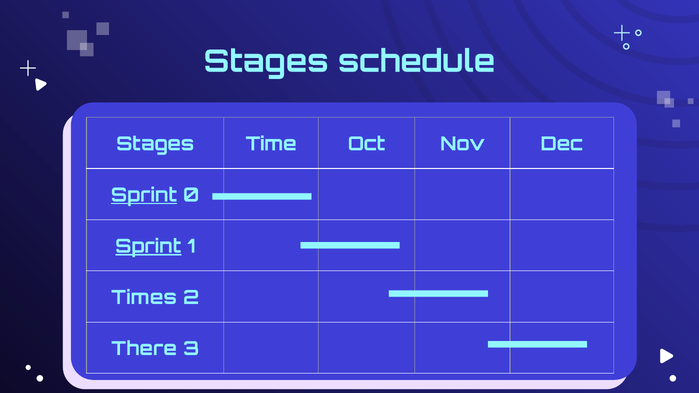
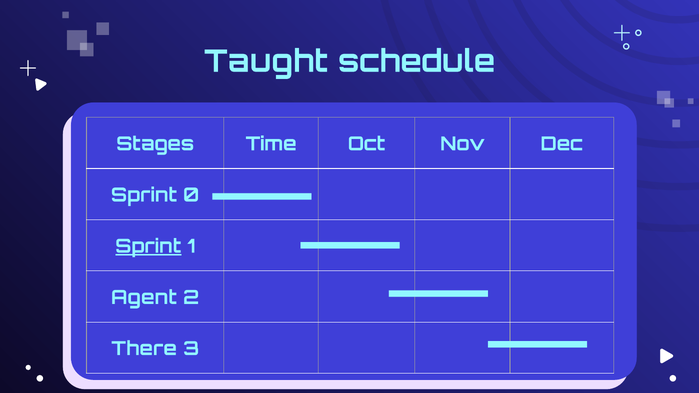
Stages: Stages -> Taught (266, 62)
Sprint underline: present -> none (144, 195)
Times: Times -> Agent (144, 298)
